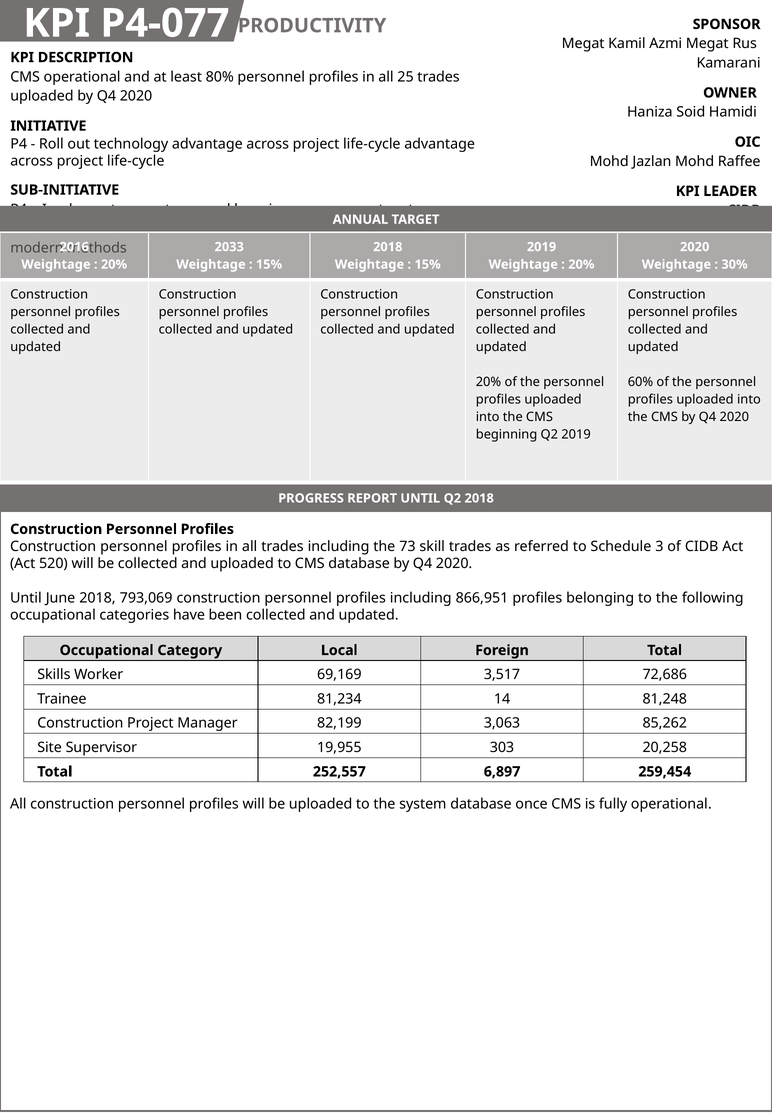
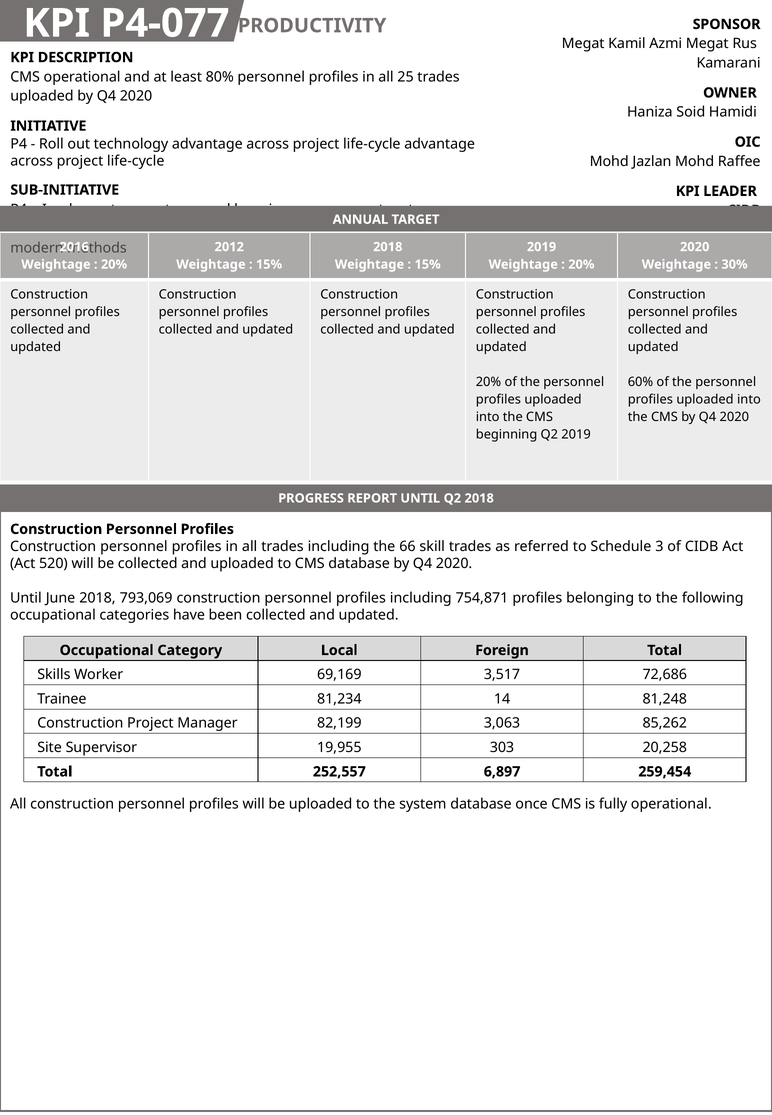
2033: 2033 -> 2012 (229, 247)
73: 73 -> 66 (407, 546)
866,951: 866,951 -> 754,871 (482, 598)
